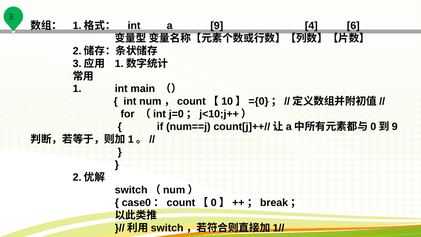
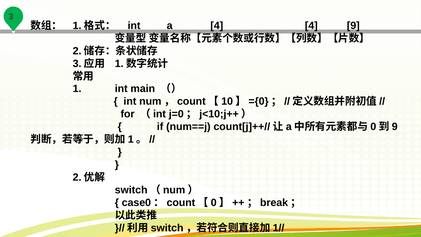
a 9: 9 -> 4 (217, 26)
6: 6 -> 9 (353, 26)
